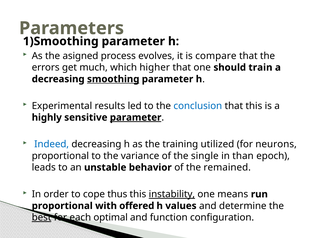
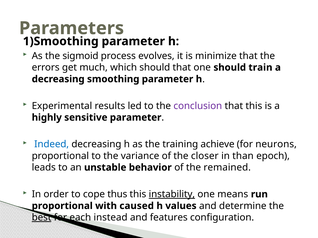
asigned: asigned -> sigmoid (80, 56)
compare: compare -> minimize (216, 56)
which higher: higher -> should (155, 68)
smoothing underline: present -> none (113, 79)
conclusion colour: blue -> purple (198, 106)
parameter underline: present -> none (136, 118)
utilized: utilized -> achieve (218, 145)
single: single -> closer (205, 156)
offered: offered -> caused (137, 206)
optimal: optimal -> instead (111, 218)
function: function -> features (169, 218)
